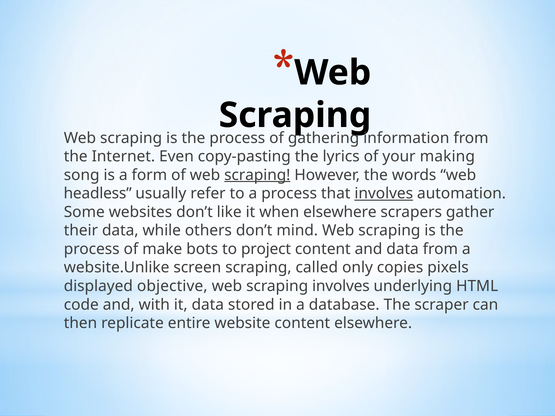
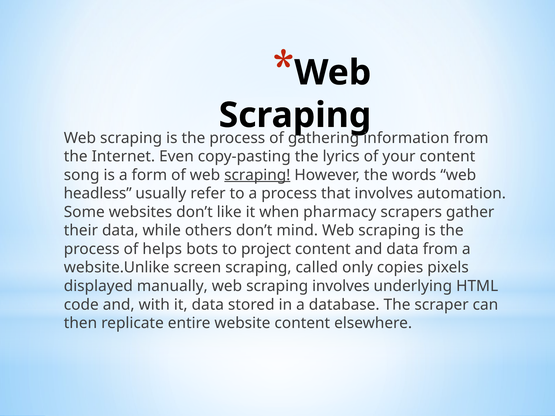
your making: making -> content (447, 157)
involves underline: present -> none (384, 194)
when elsewhere: elsewhere -> pharmacy (340, 212)
make: make -> helps (162, 249)
objective: objective -> manually (172, 286)
